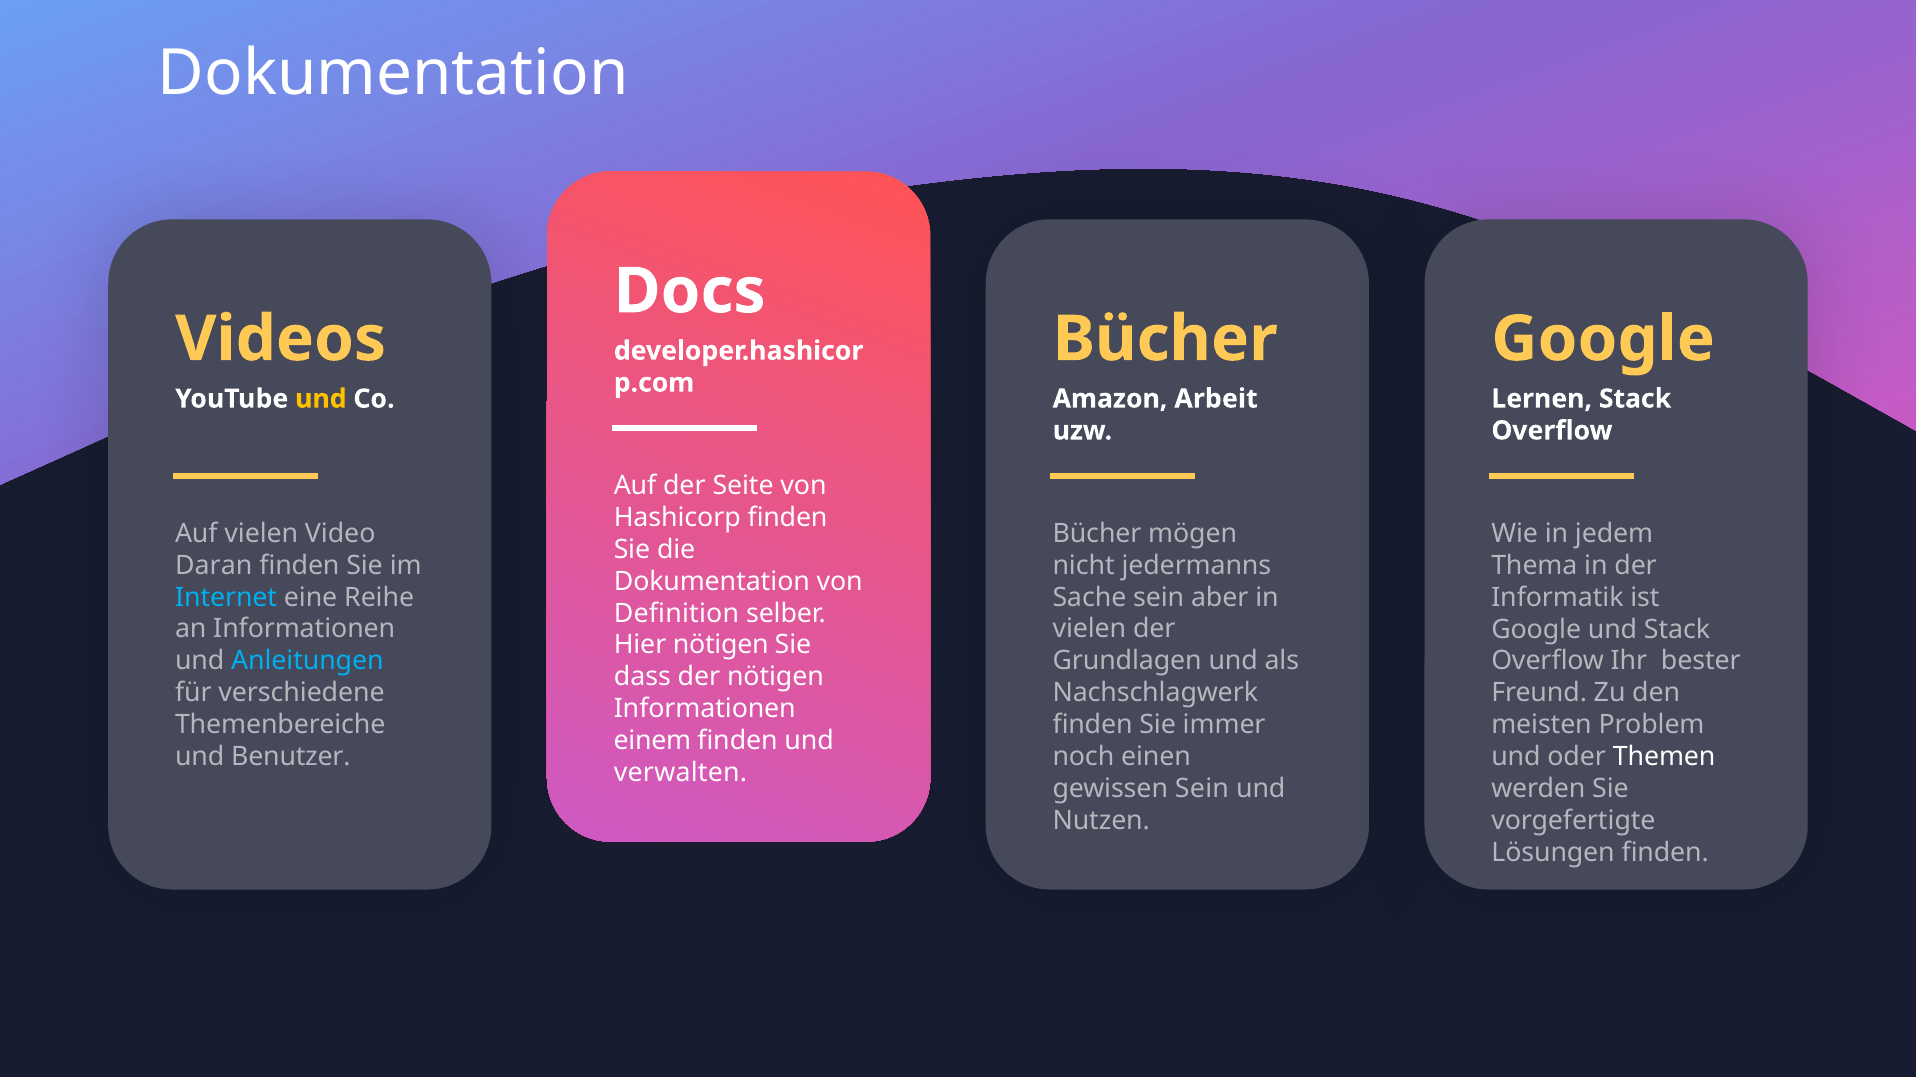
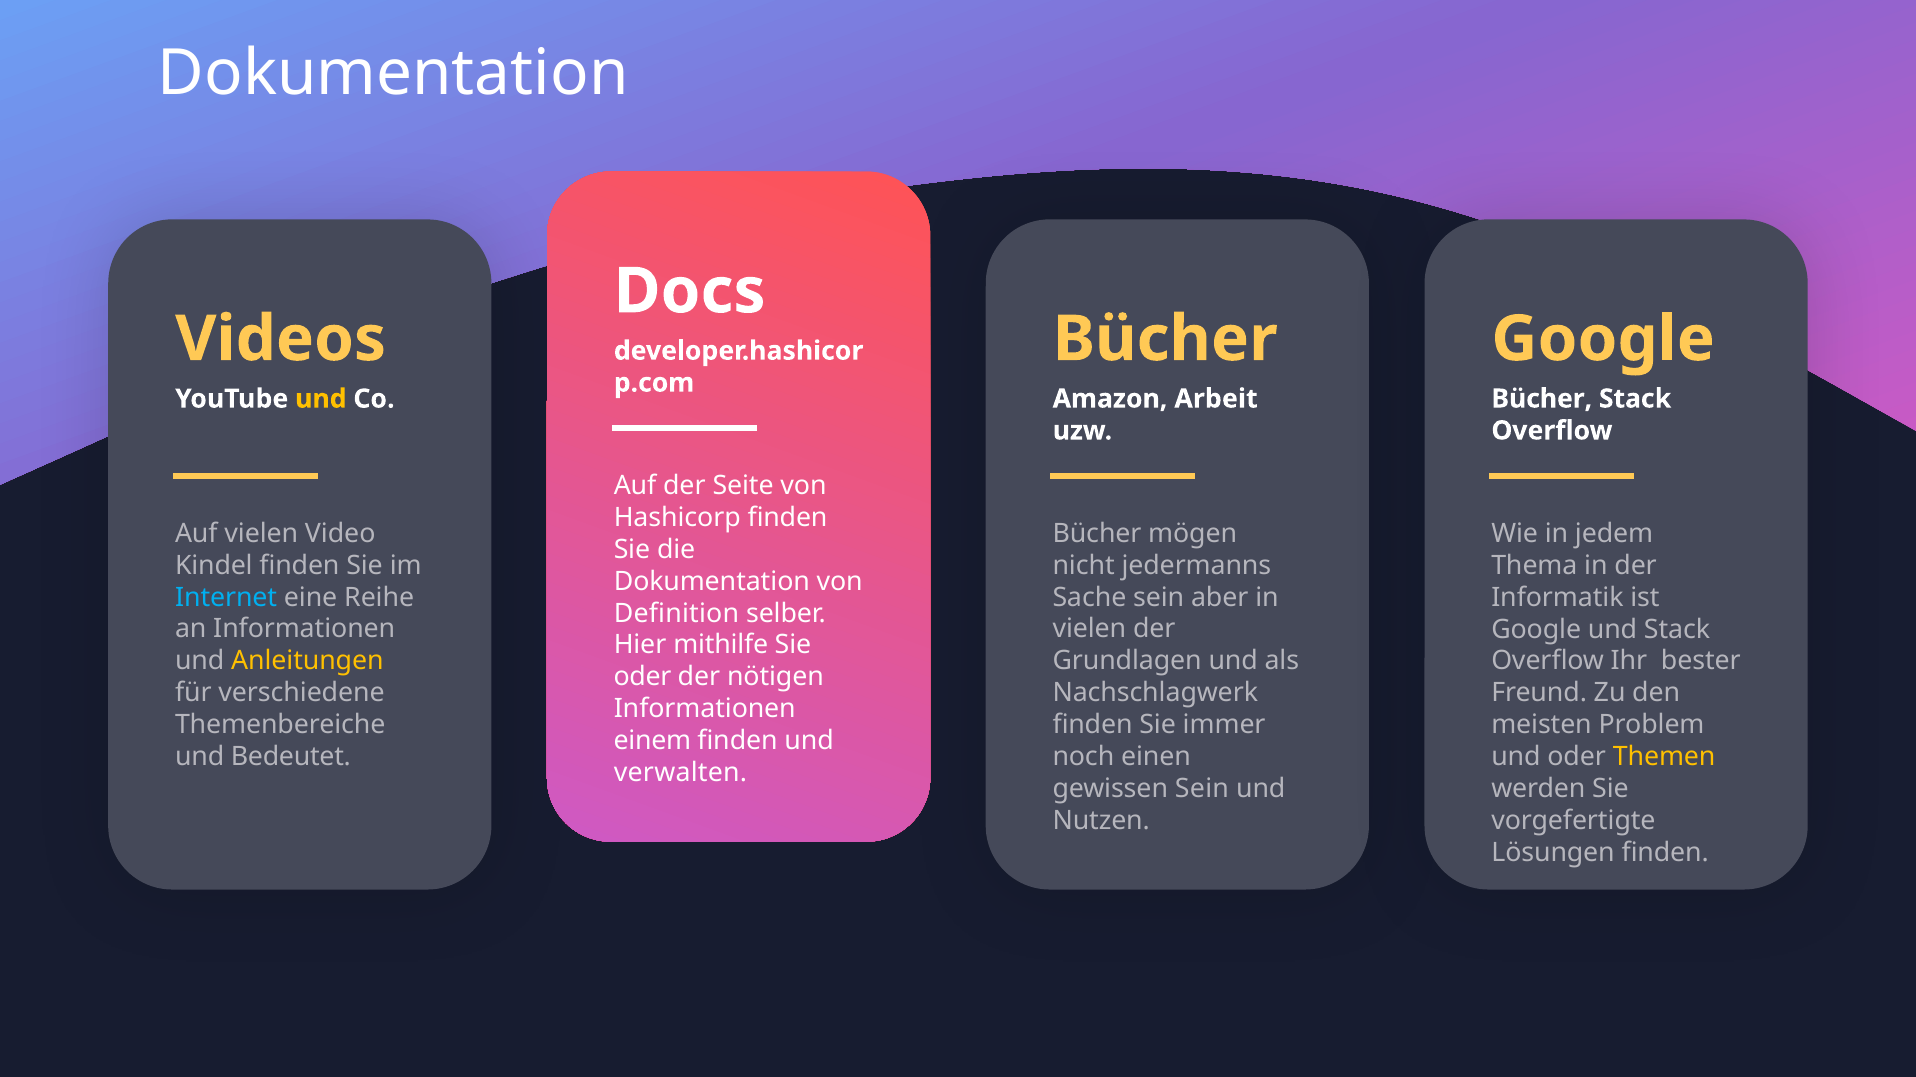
Lernen: Lernen -> Bücher (1542, 399)
Daran: Daran -> Kindel (214, 566)
Hier nötigen: nötigen -> mithilfe (721, 646)
Anleitungen colour: light blue -> yellow (307, 662)
dass: dass -> oder (643, 678)
Benutzer: Benutzer -> Bedeutet (291, 757)
Themen colour: white -> yellow (1664, 757)
